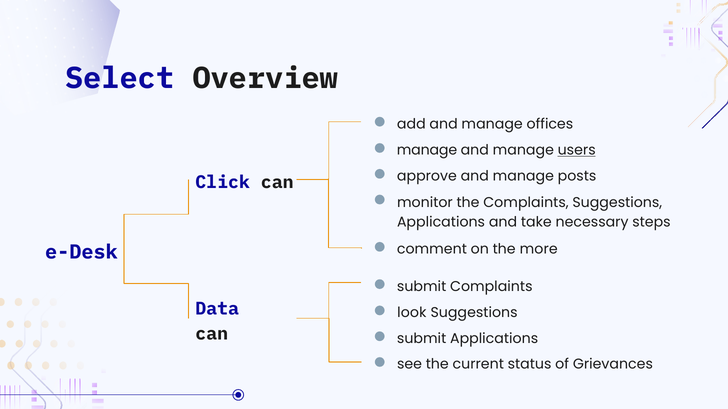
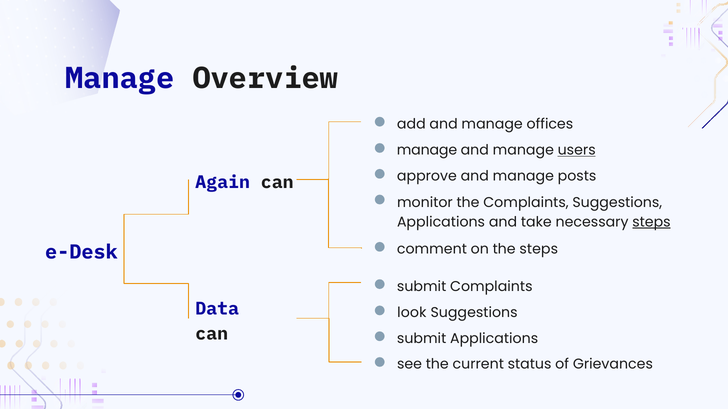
Select: Select -> Manage (120, 78)
Click: Click -> Again (223, 183)
steps underline: none -> present (651, 222)
the more: more -> steps (539, 249)
